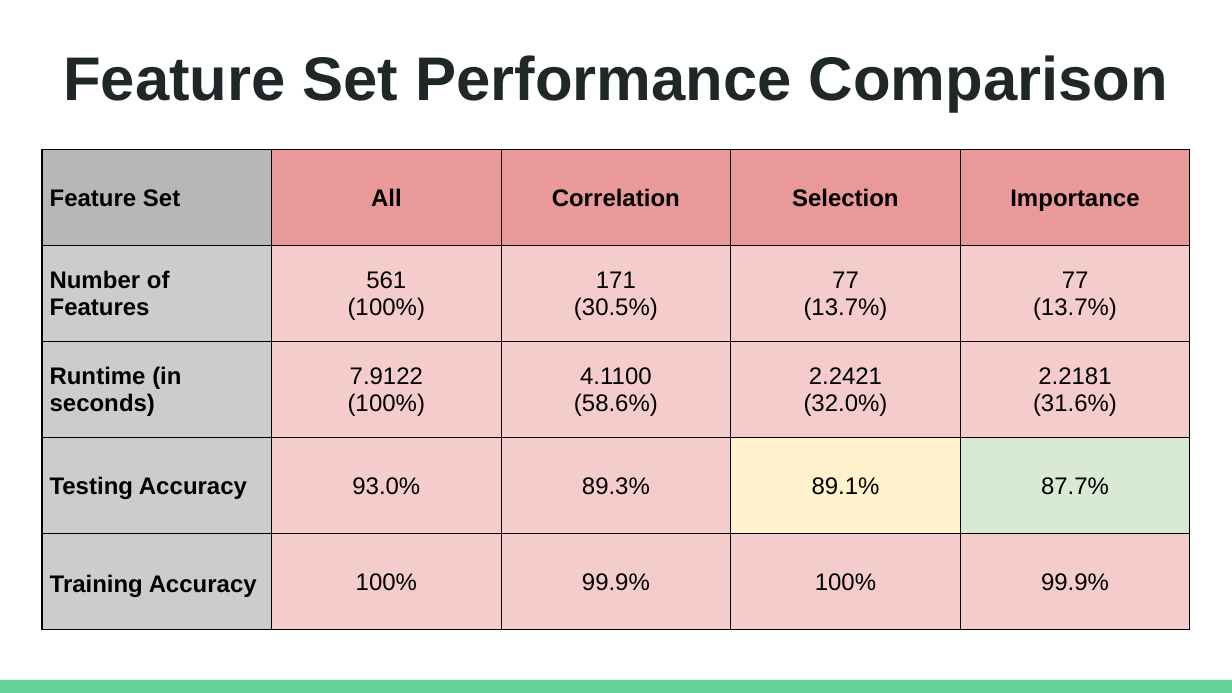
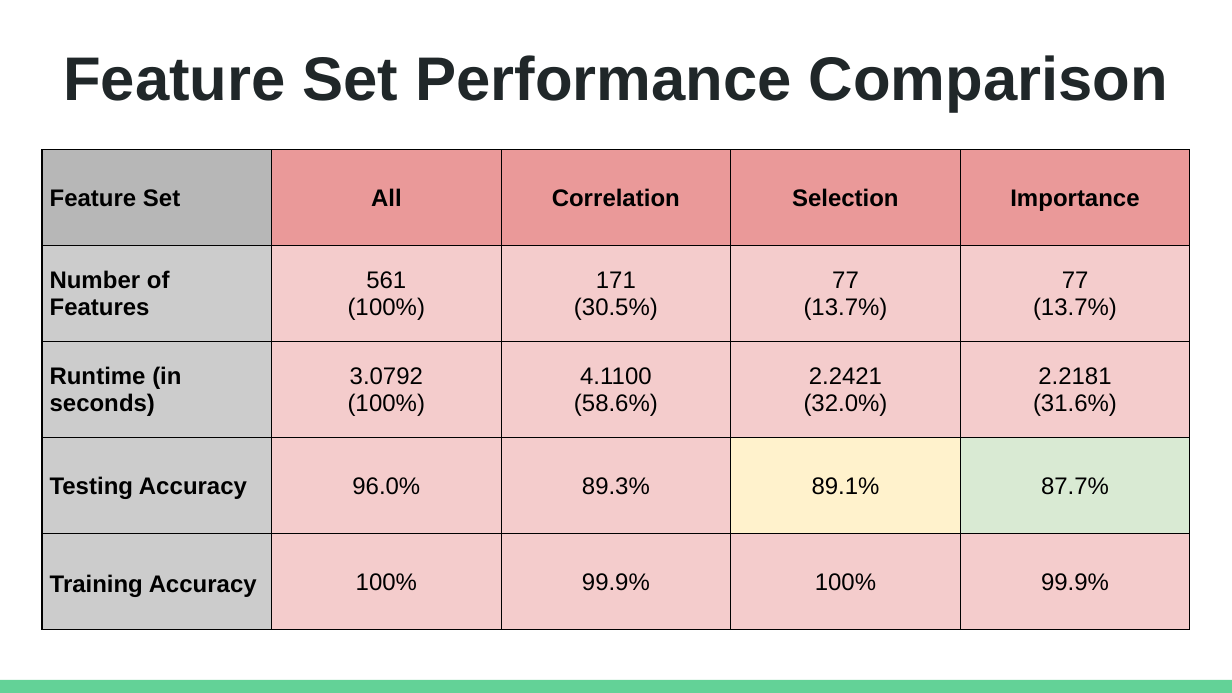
7.9122: 7.9122 -> 3.0792 (386, 377)
93.0%: 93.0% -> 96.0% (386, 486)
